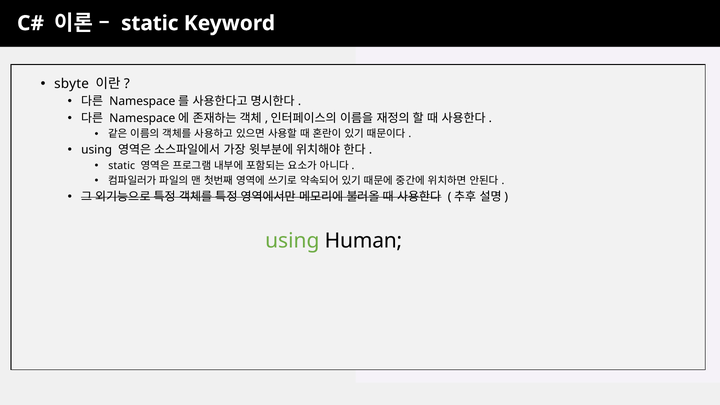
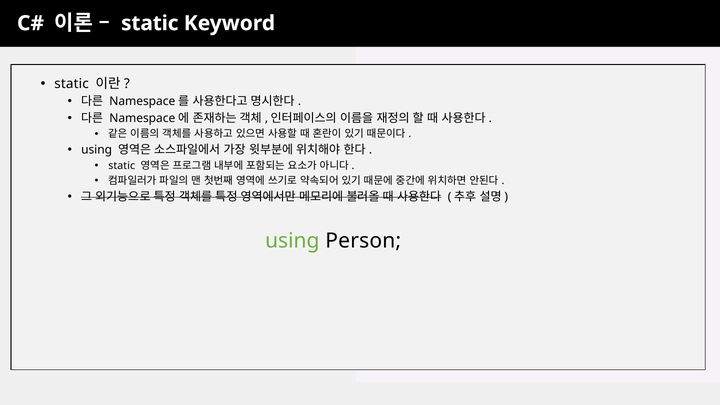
sbyte: sbyte -> static (72, 84)
Human: Human -> Person (363, 241)
